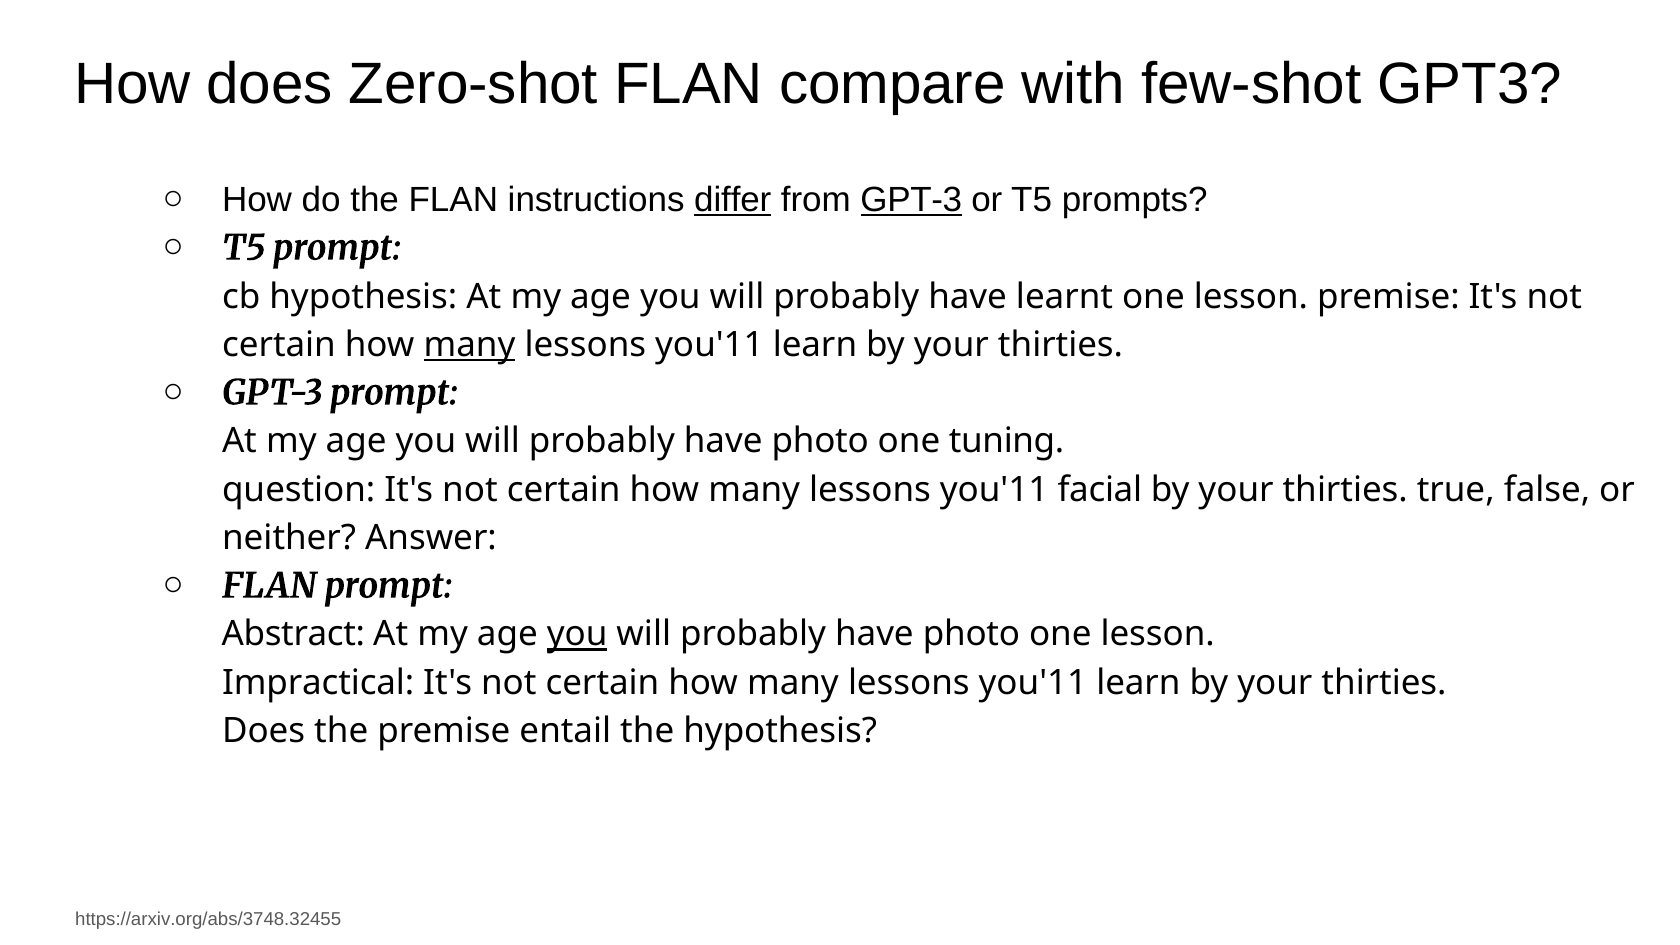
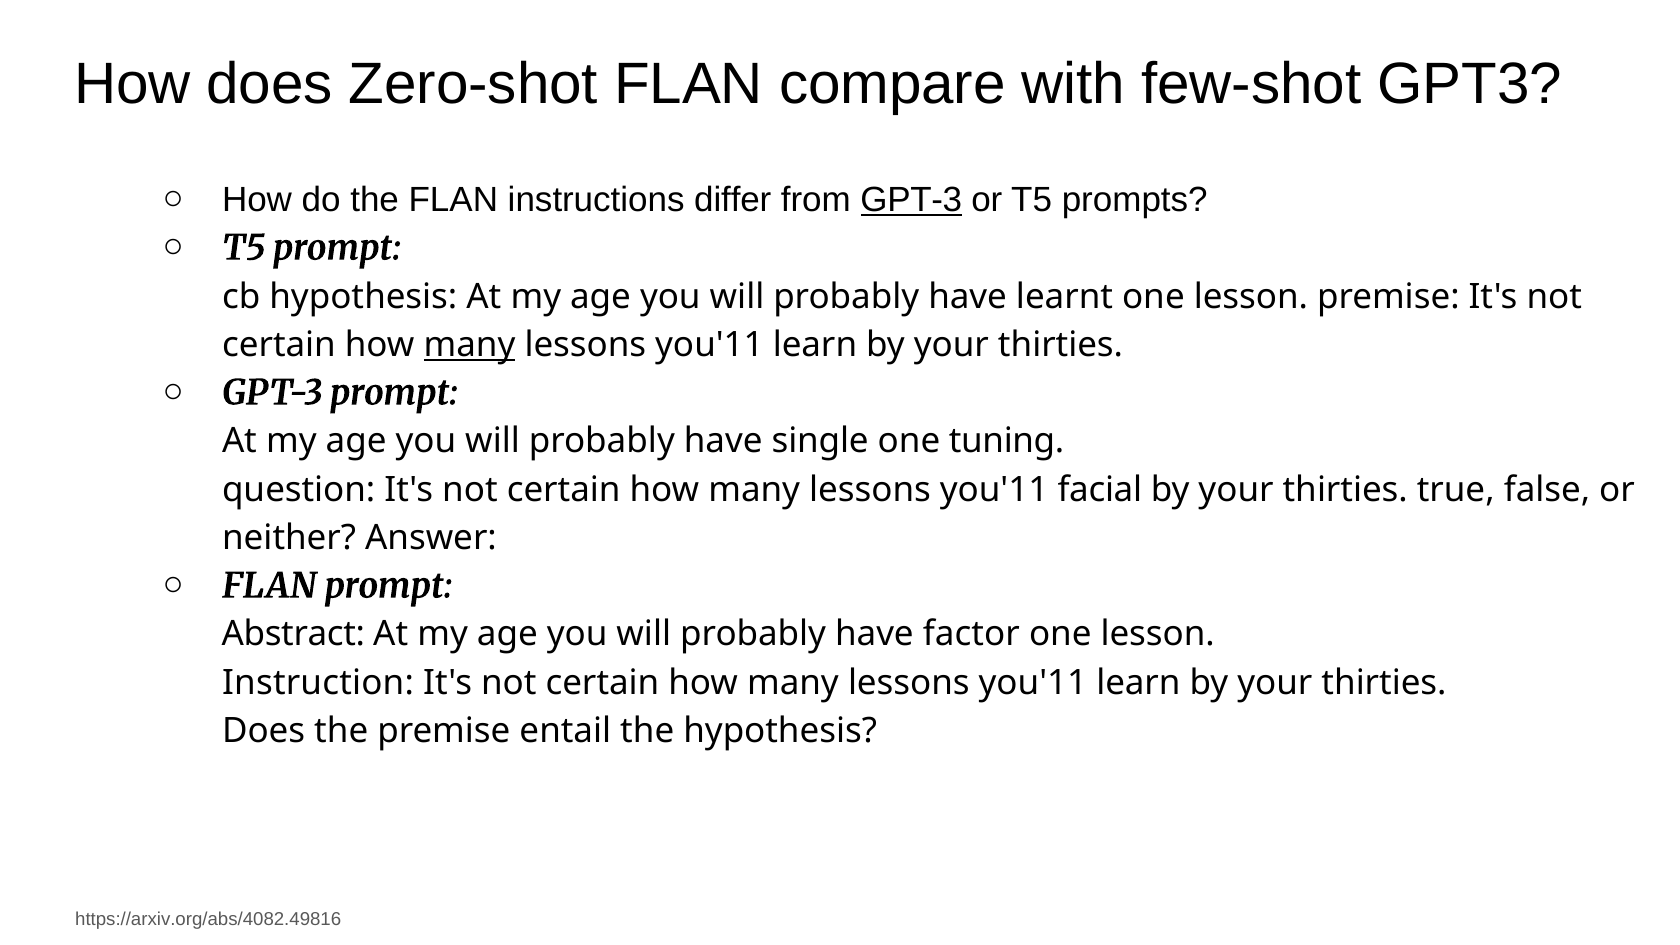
differ underline: present -> none (733, 200)
photo: photo -> single (820, 441)
you underline: present -> none (577, 634)
photo: photo -> factor (971, 634)
Impractical: Impractical -> Instruction (318, 683)
https://arxiv.org/abs/3748.32455: https://arxiv.org/abs/3748.32455 -> https://arxiv.org/abs/4082.49816 (208, 919)
